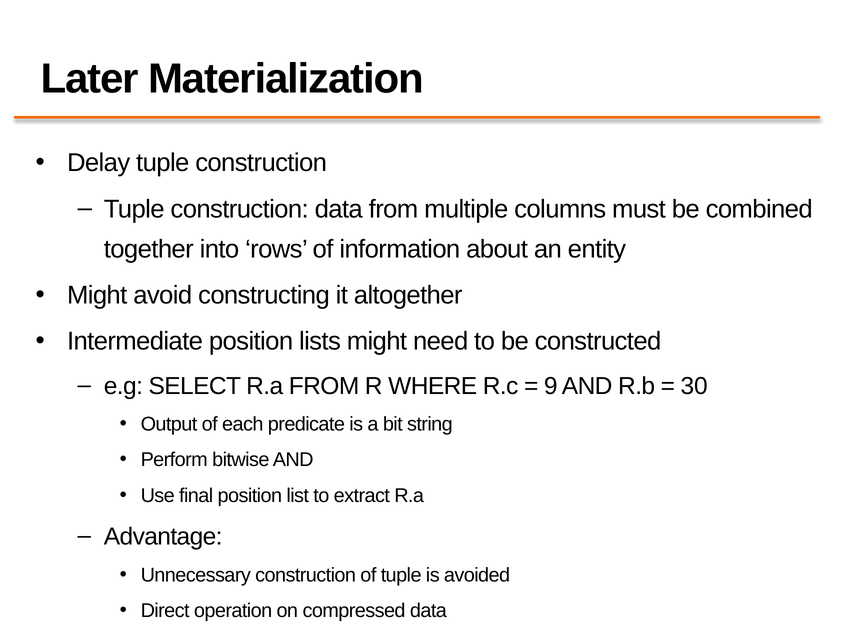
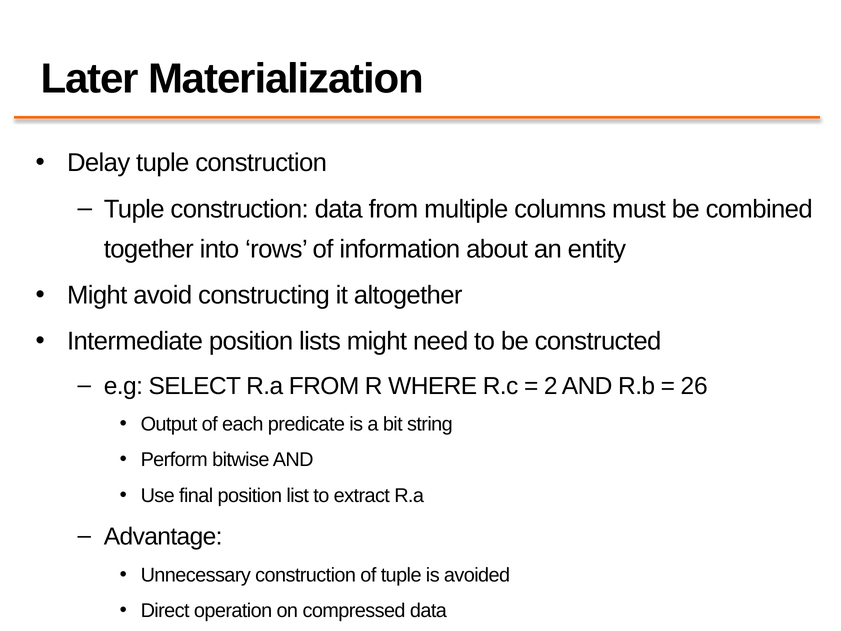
9: 9 -> 2 (551, 386)
30: 30 -> 26 (694, 386)
